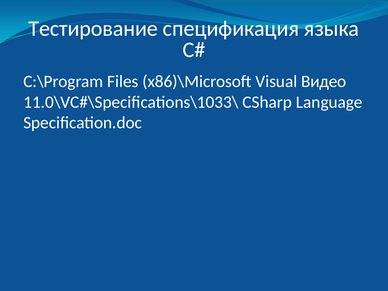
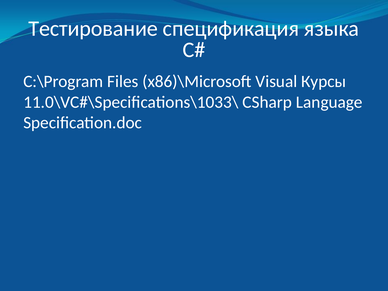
Видео: Видео -> Курсы (324, 81)
